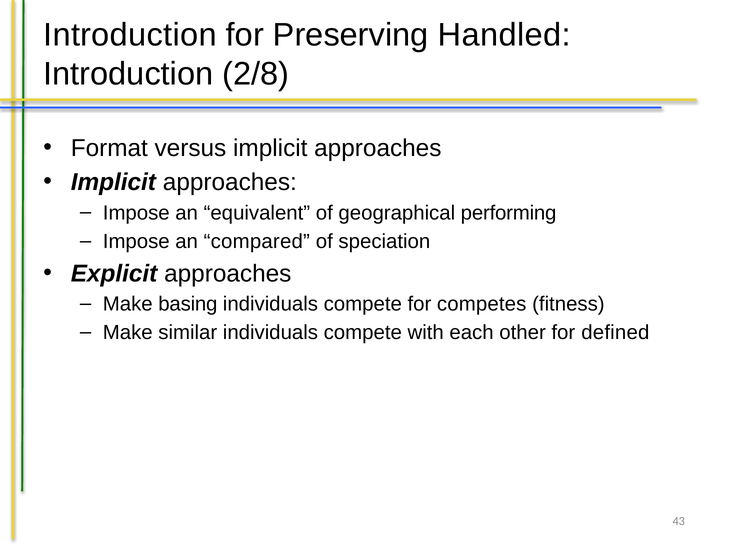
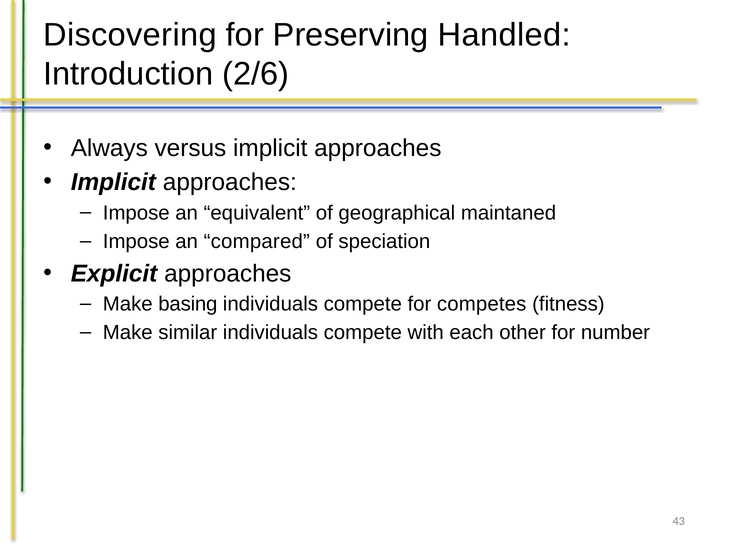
Introduction: Introduction -> Discovering (130, 35)
2/8: 2/8 -> 2/6 (256, 74)
Format: Format -> Always (109, 148)
performing: performing -> maintaned (509, 213)
defined: defined -> number (615, 333)
